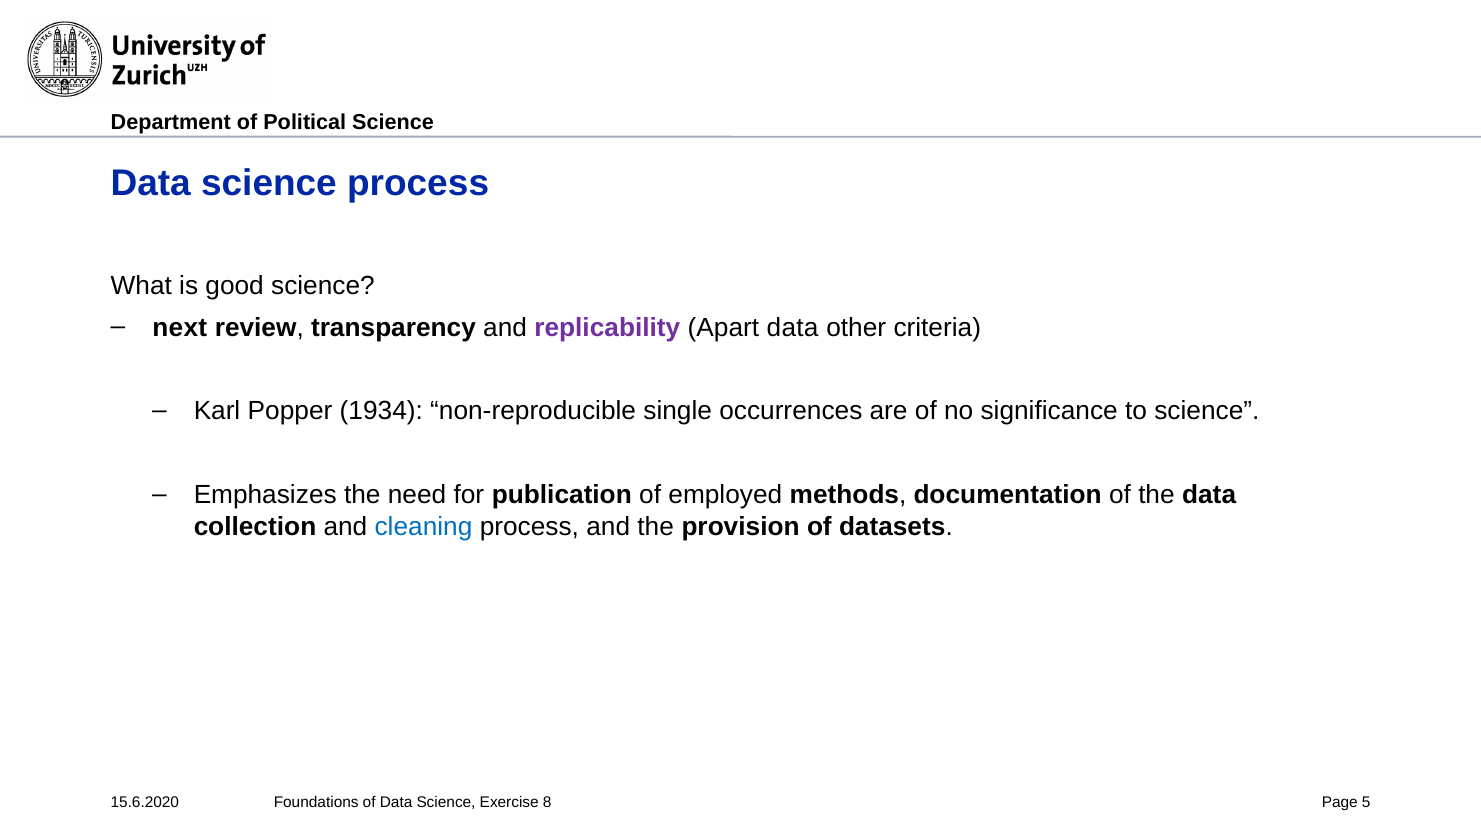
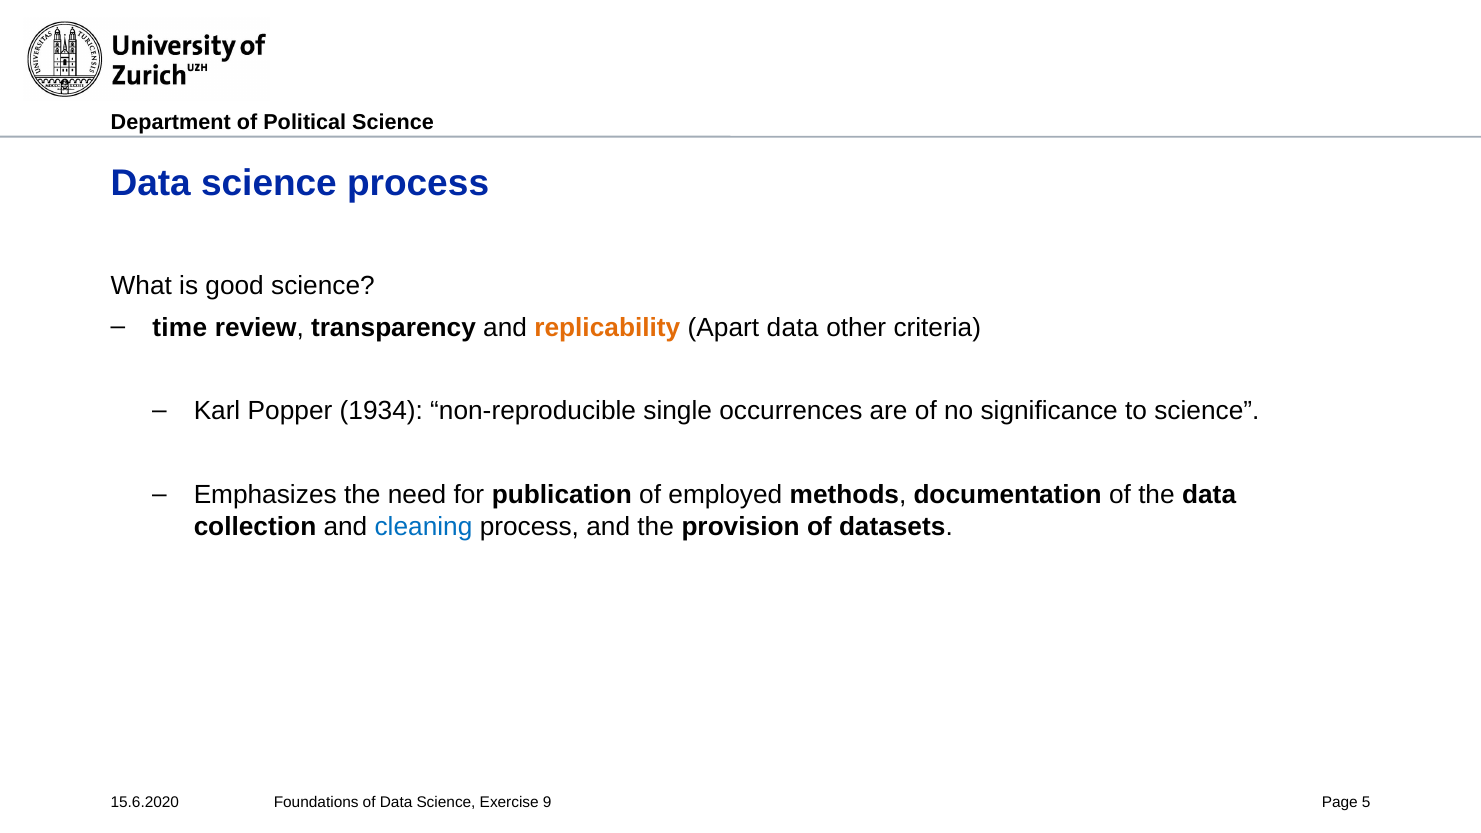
next: next -> time (180, 327)
replicability colour: purple -> orange (607, 327)
8: 8 -> 9 (547, 803)
